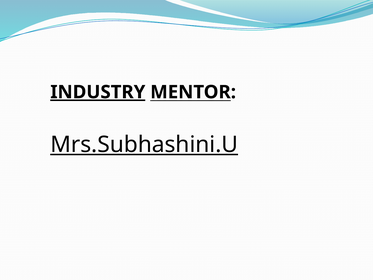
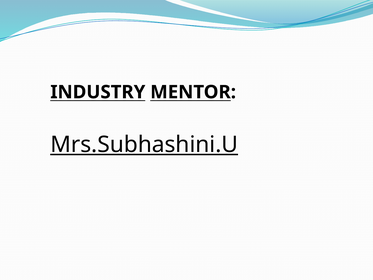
INDUSTRY underline: present -> none (98, 92)
